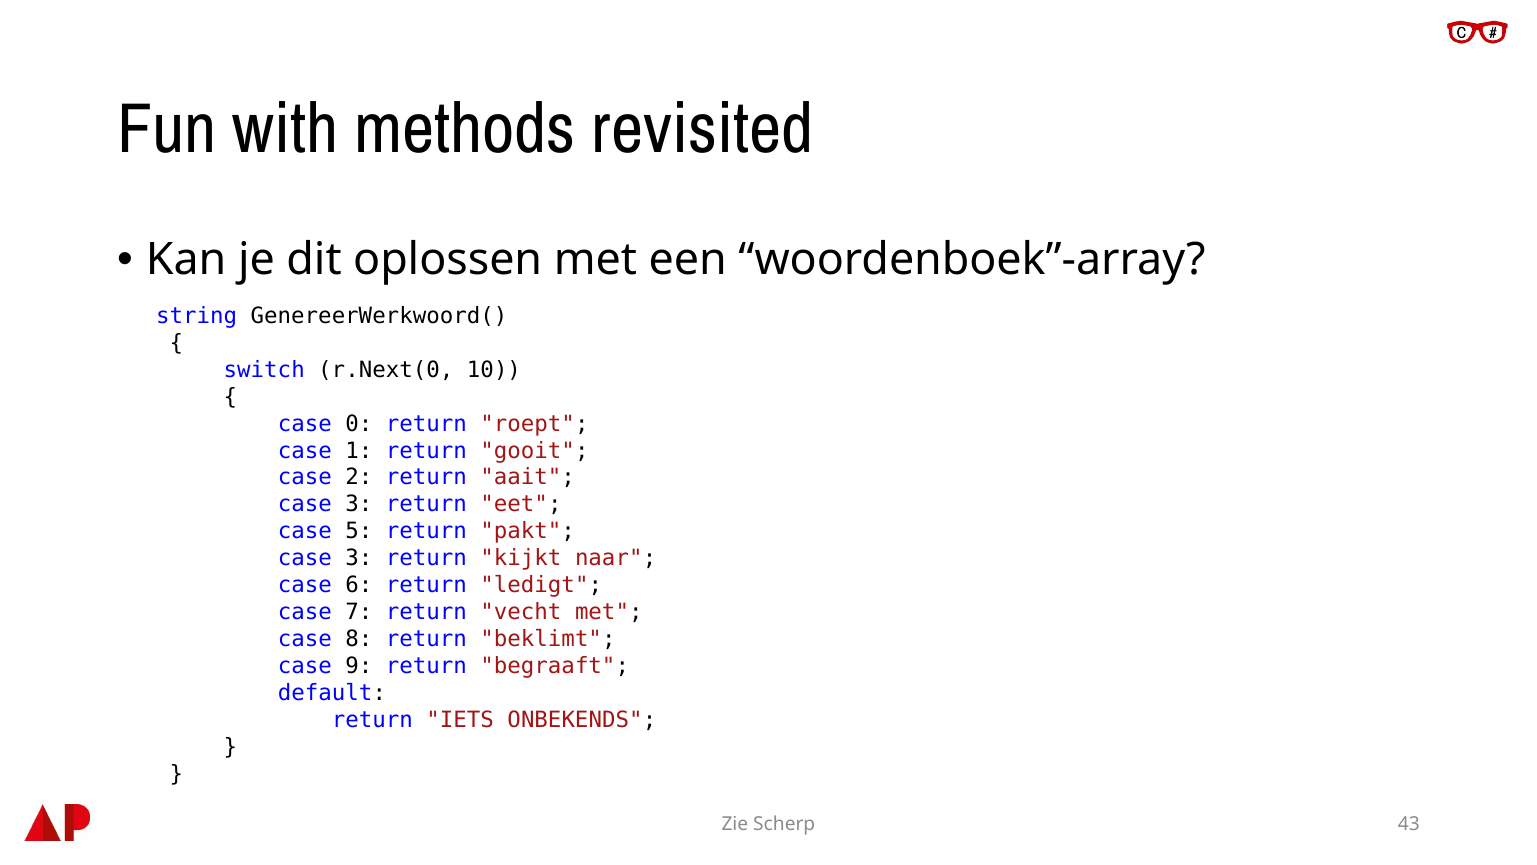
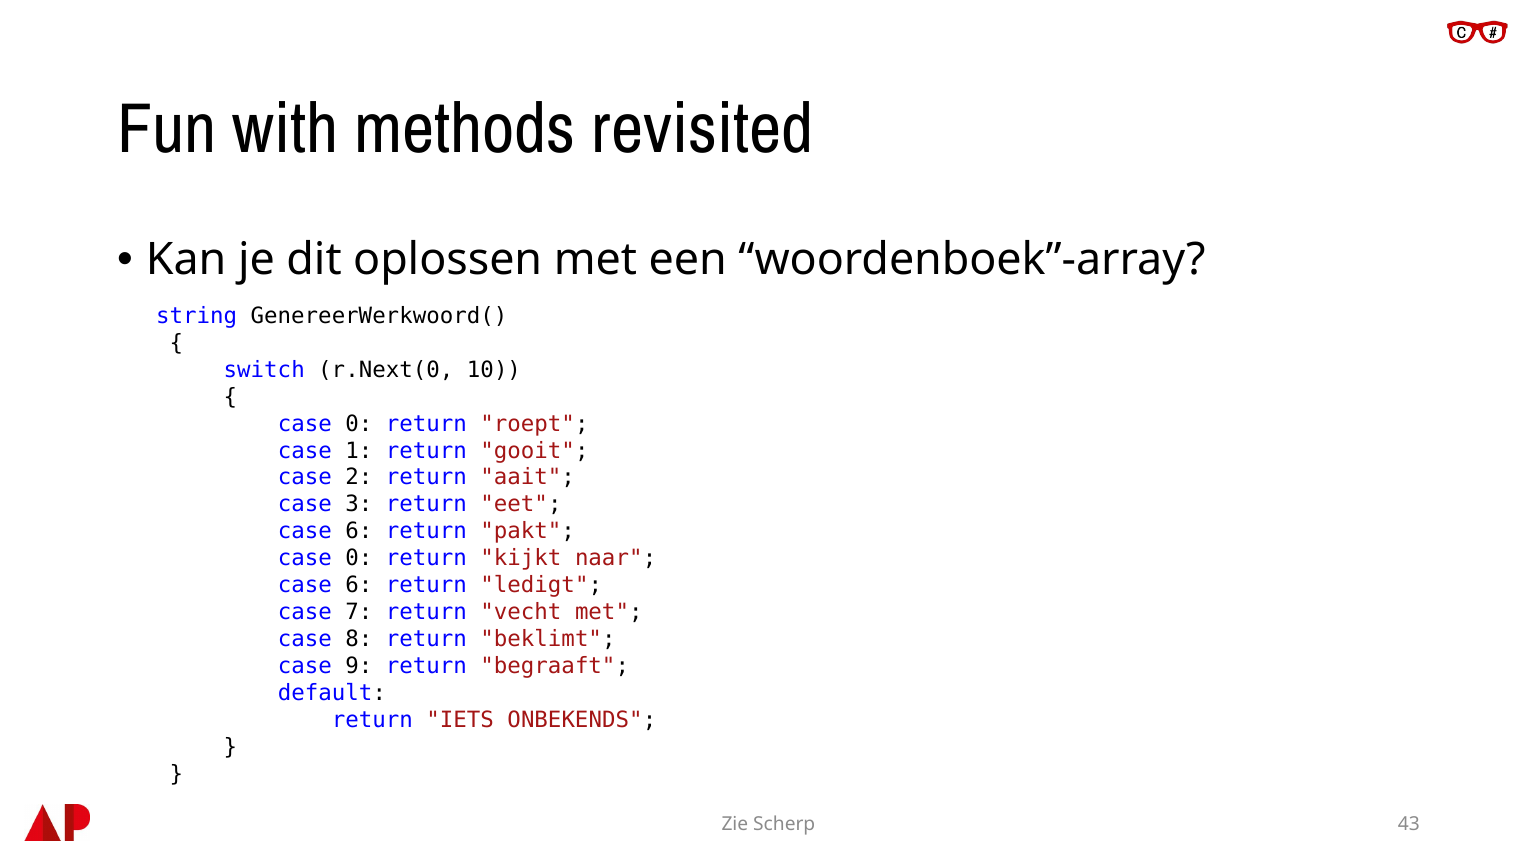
5: 5 -> 6 (359, 531)
3: 3 -> 0 (359, 558)
